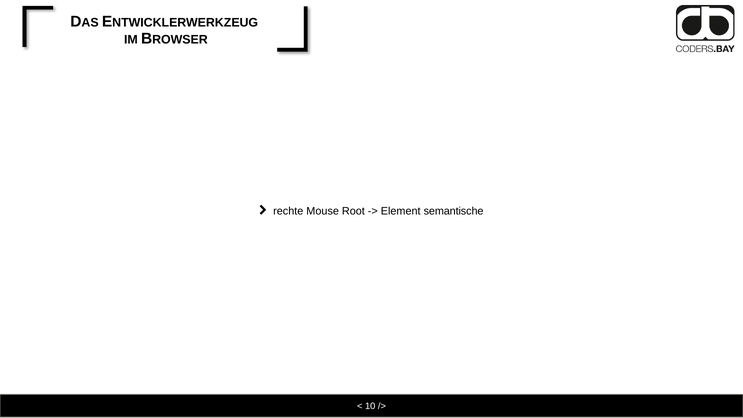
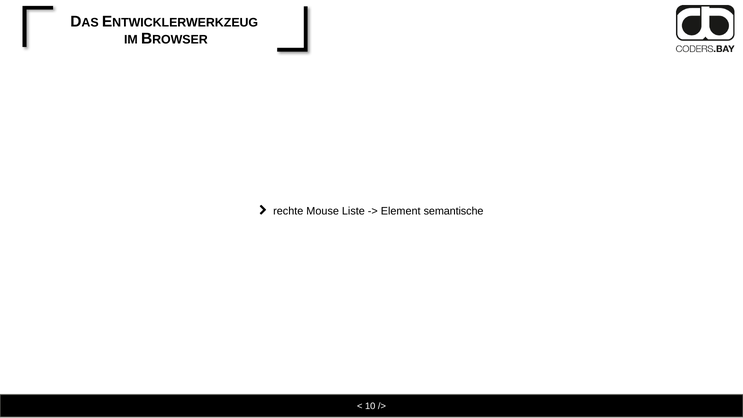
Root: Root -> Liste (353, 211)
